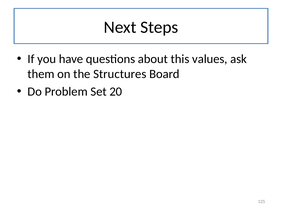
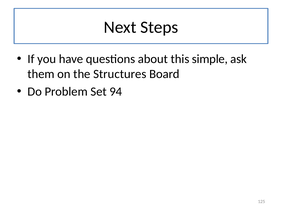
values: values -> simple (210, 59)
20: 20 -> 94 (116, 92)
